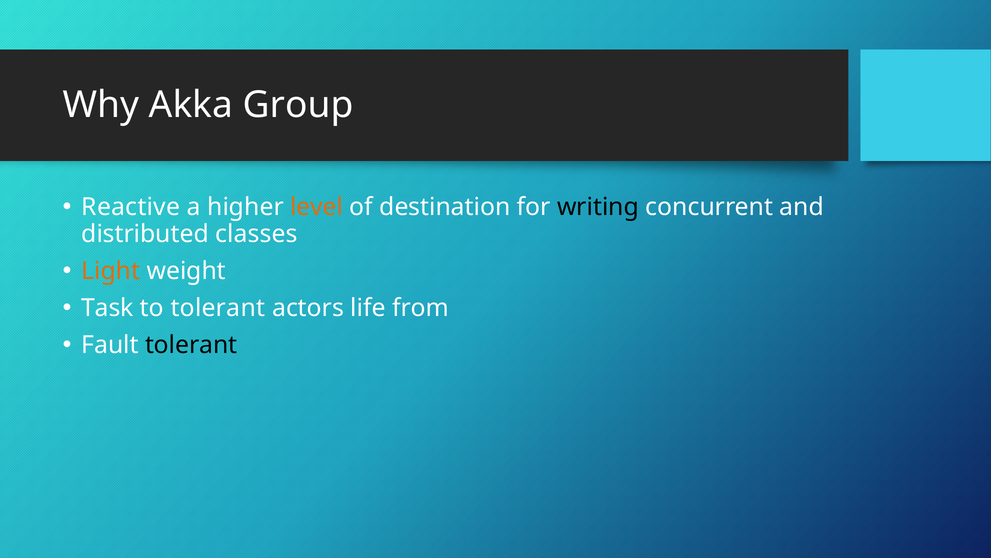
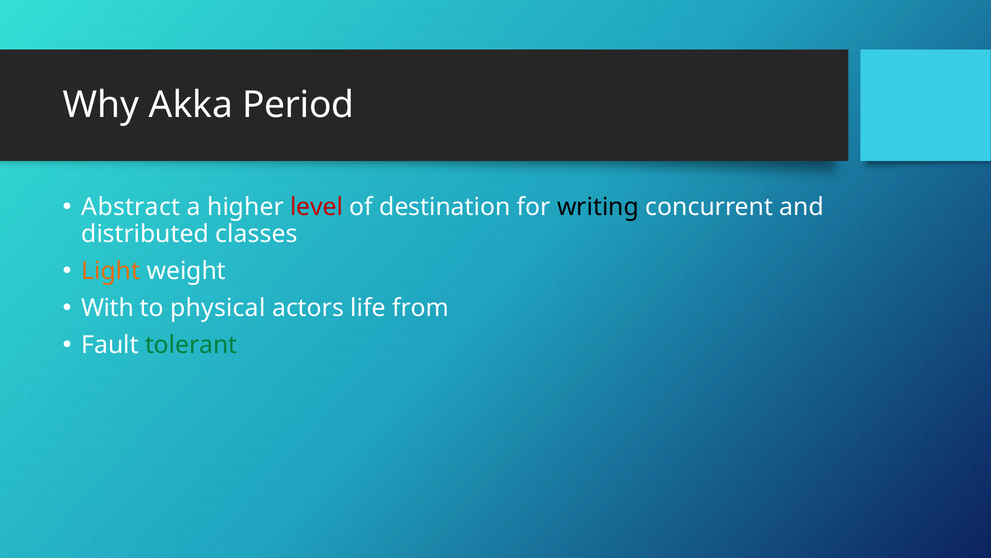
Group: Group -> Period (298, 105)
Reactive: Reactive -> Abstract (131, 207)
level colour: orange -> red (317, 207)
Task: Task -> With (108, 308)
to tolerant: tolerant -> physical (218, 308)
tolerant colour: black -> green (191, 345)
